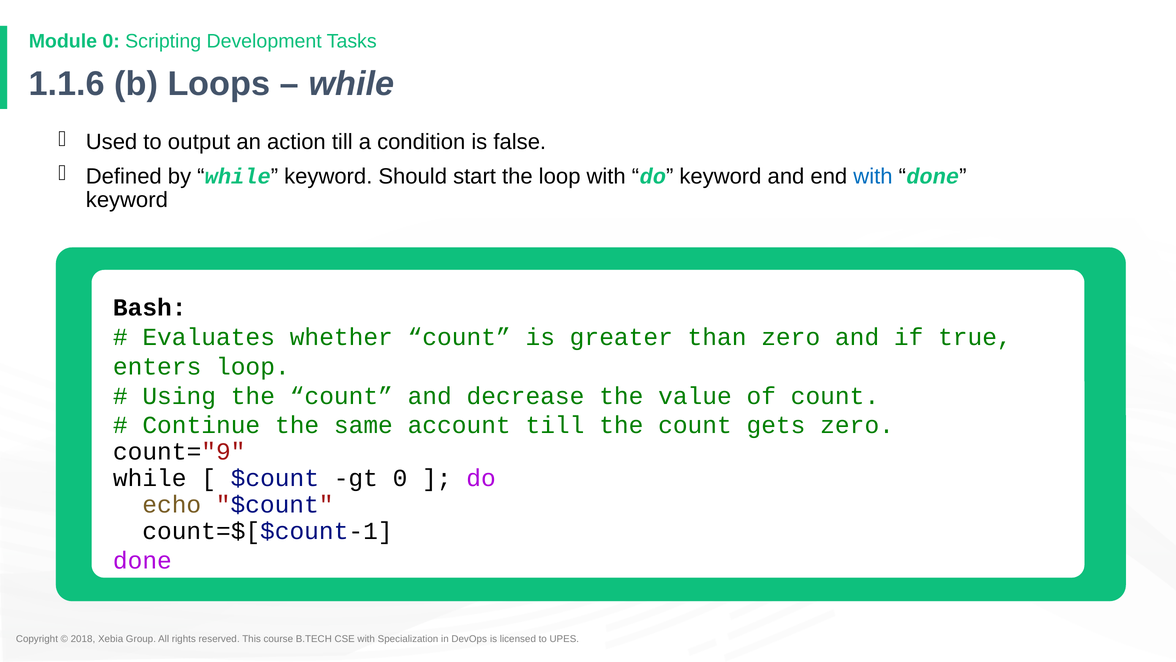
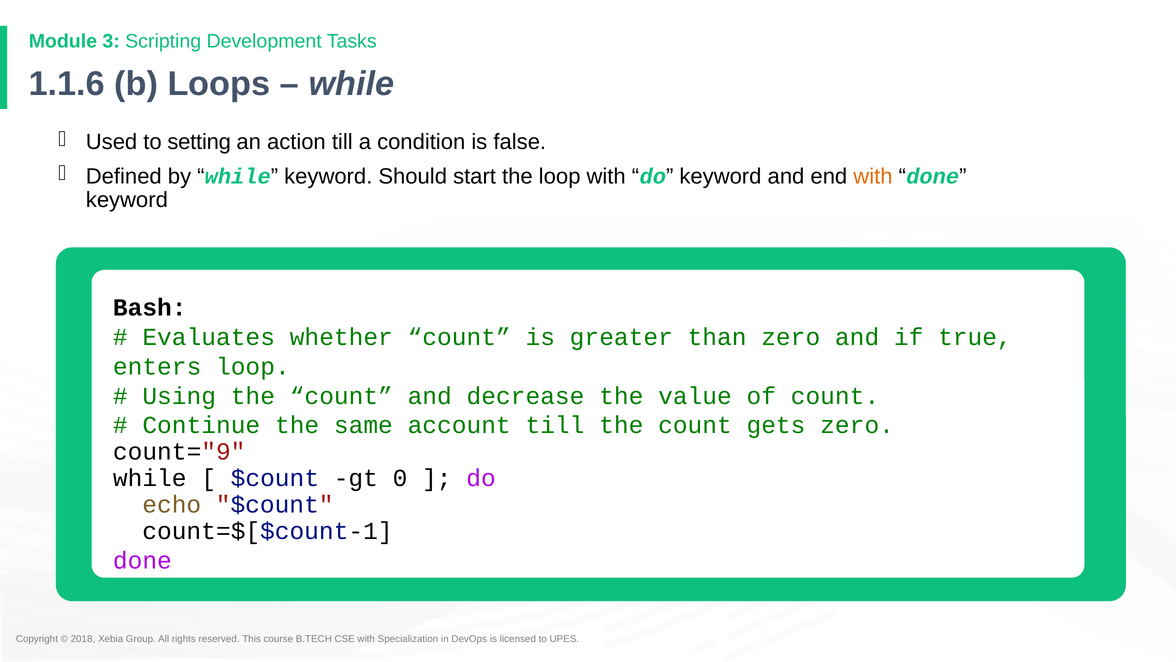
Module 0: 0 -> 3 (111, 41)
output: output -> setting (199, 142)
with colour: blue -> orange (873, 176)
